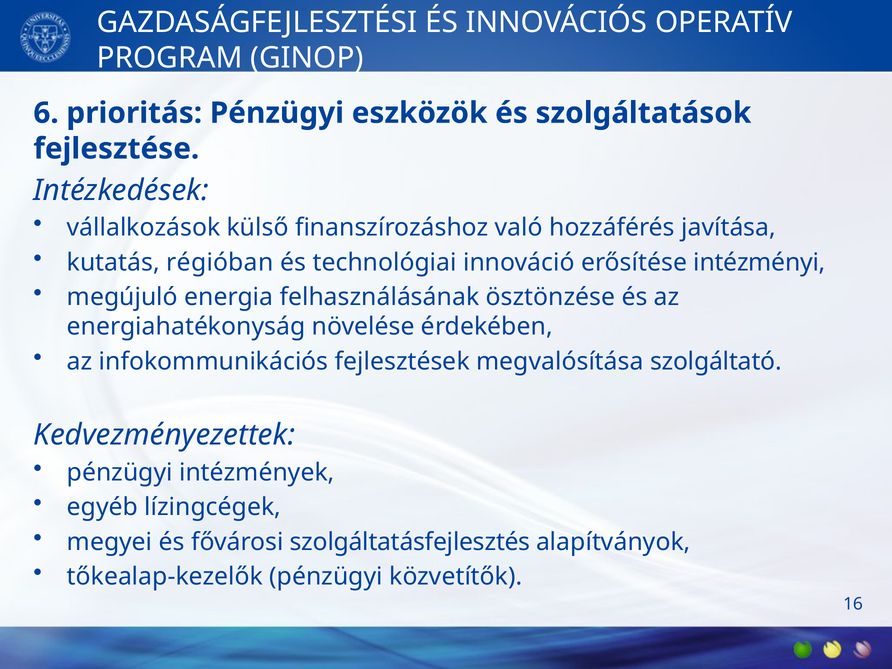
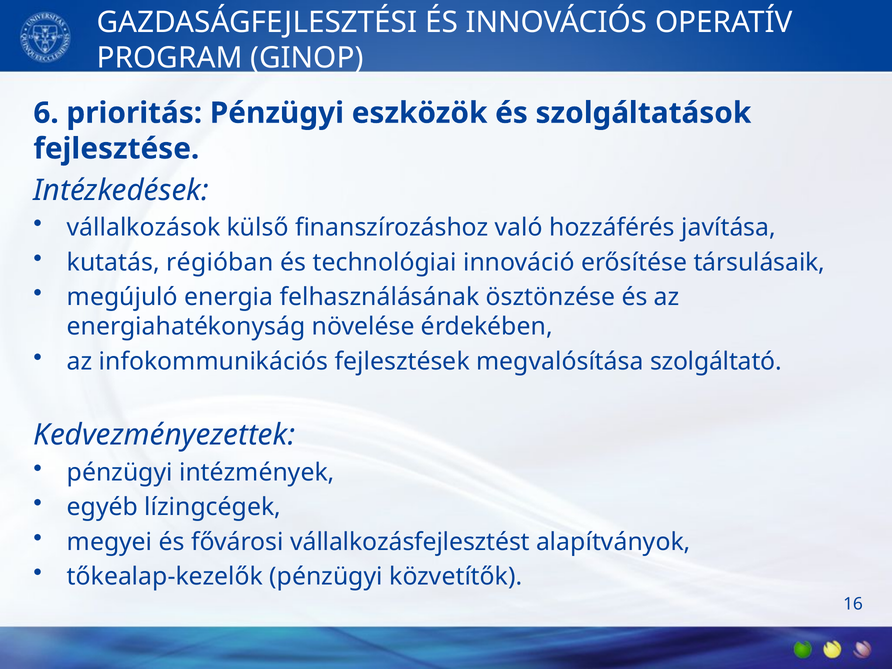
intézményi: intézményi -> társulásaik (759, 262)
szolgáltatásfejlesztés: szolgáltatásfejlesztés -> vállalkozásfejlesztést (410, 542)
